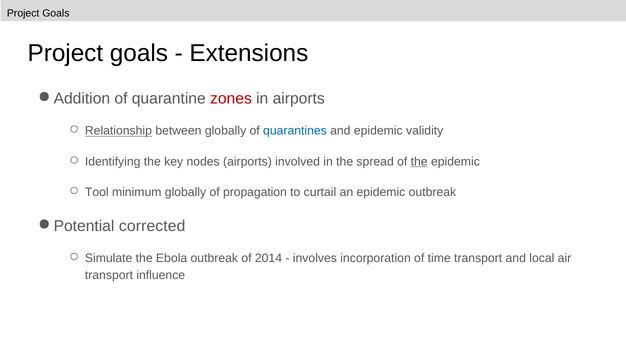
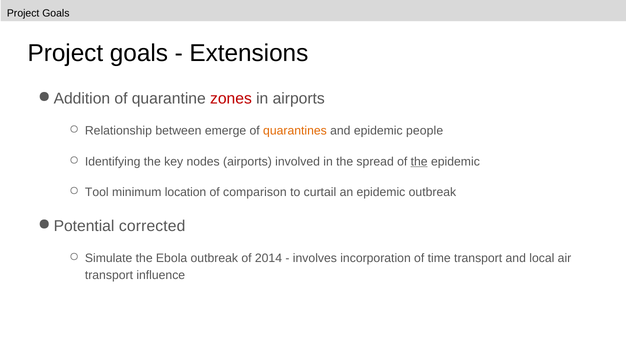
Relationship underline: present -> none (118, 131)
between globally: globally -> emerge (226, 131)
quarantines colour: blue -> orange (295, 131)
validity: validity -> people (425, 131)
minimum globally: globally -> location (186, 192)
propagation: propagation -> comparison (255, 192)
